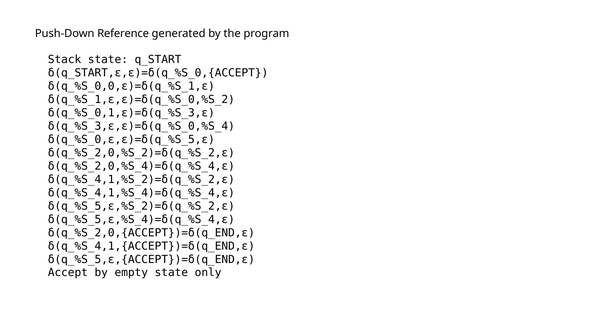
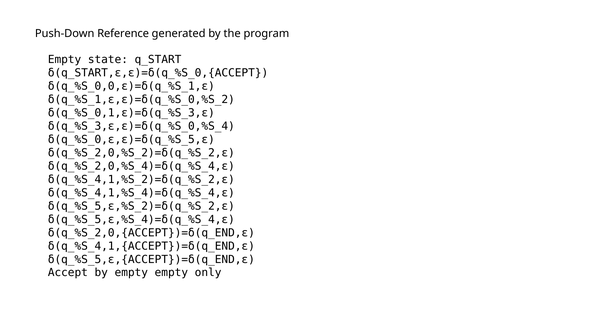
Stack: Stack -> Empty (65, 60)
empty state: state -> empty (171, 273)
